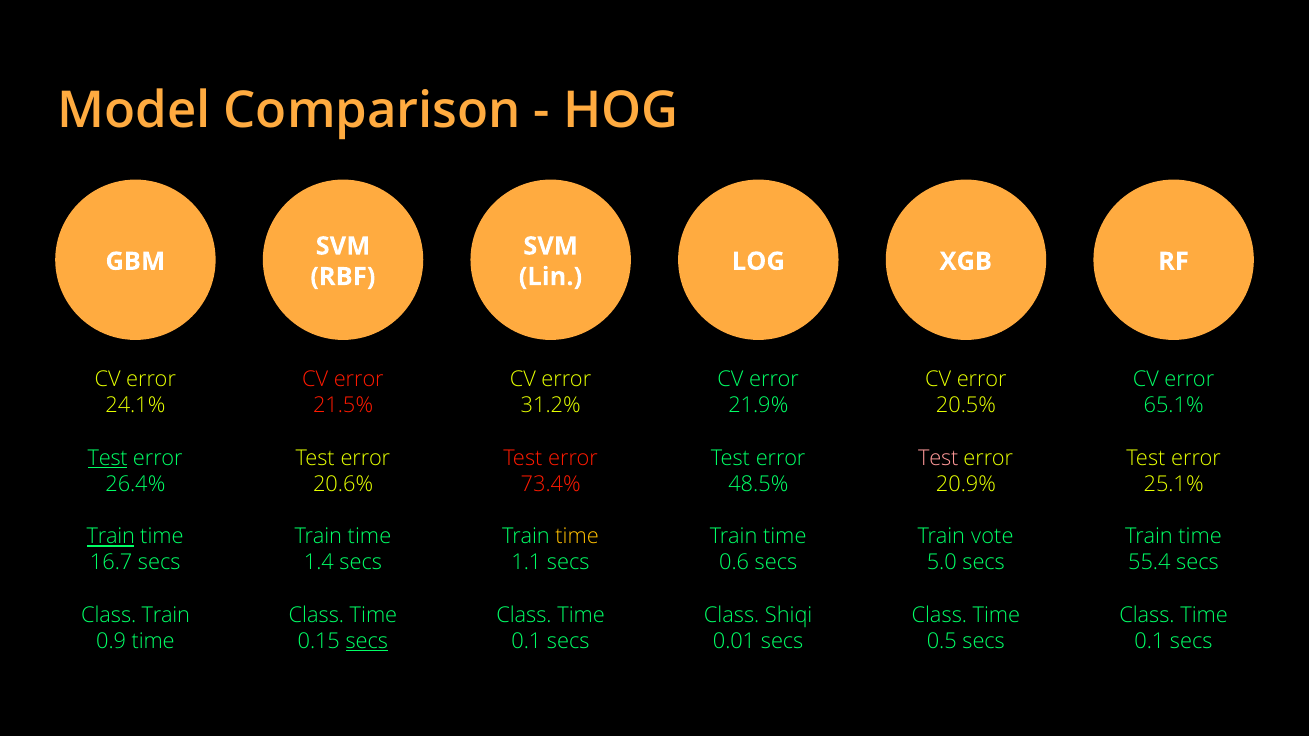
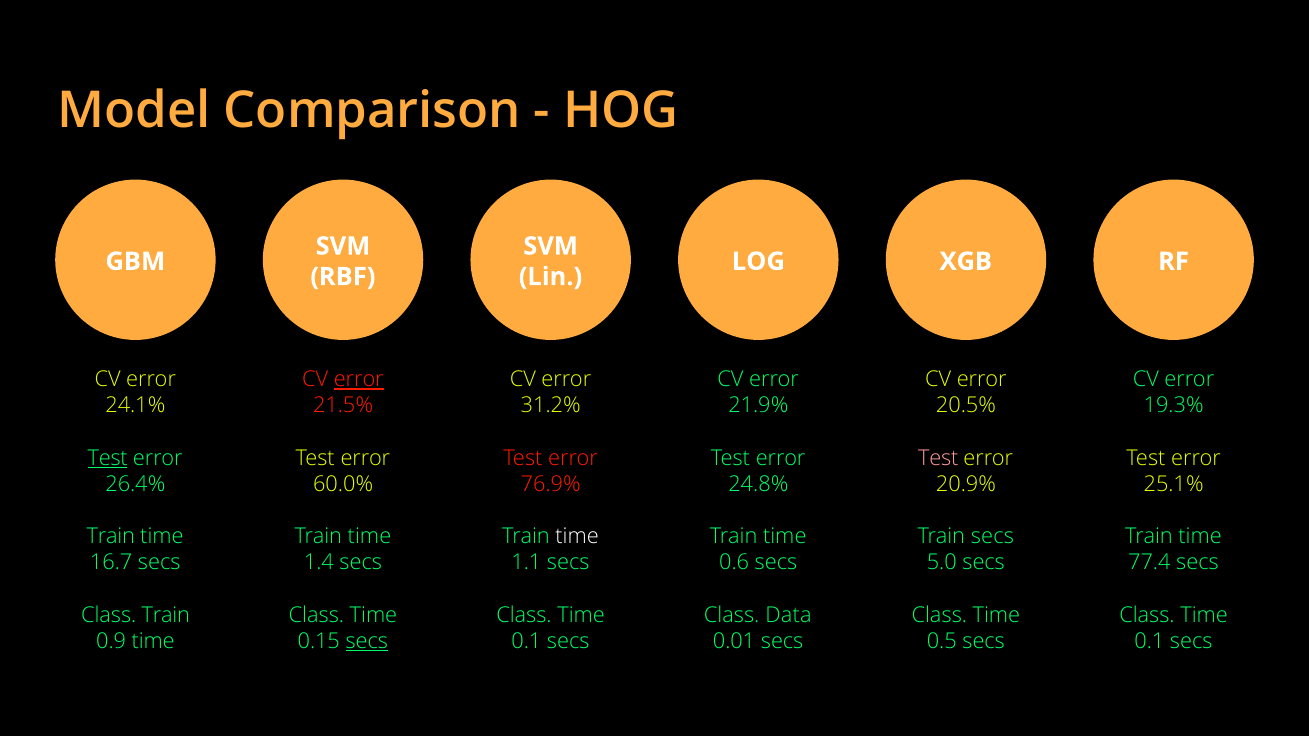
error underline: none -> present (359, 380)
65.1%: 65.1% -> 19.3% (1174, 406)
20.6%: 20.6% -> 60.0% (343, 484)
73.4%: 73.4% -> 76.9% (551, 484)
48.5%: 48.5% -> 24.8% (758, 484)
Train underline: present -> none (111, 537)
time colour: yellow -> white (577, 537)
Train vote: vote -> secs (992, 537)
55.4: 55.4 -> 77.4 (1149, 563)
Shiqi: Shiqi -> Data (789, 615)
